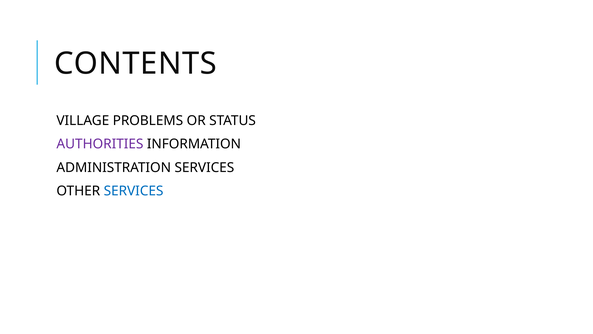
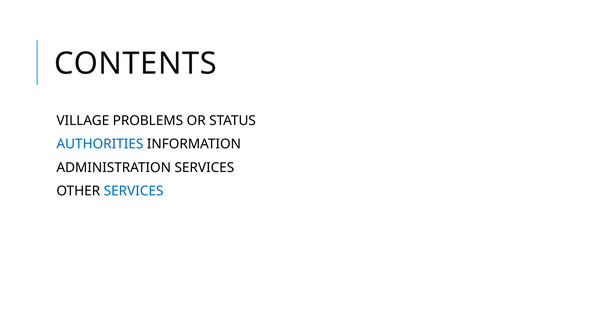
AUTHORITIES colour: purple -> blue (100, 144)
